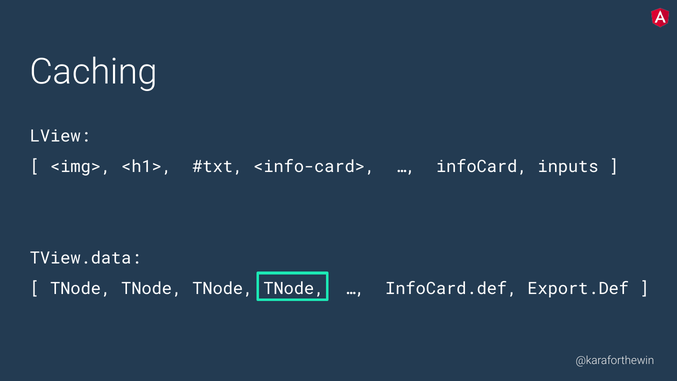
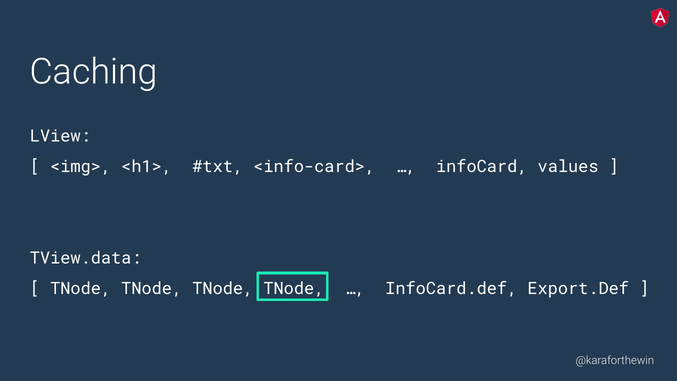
inputs: inputs -> values (568, 167)
